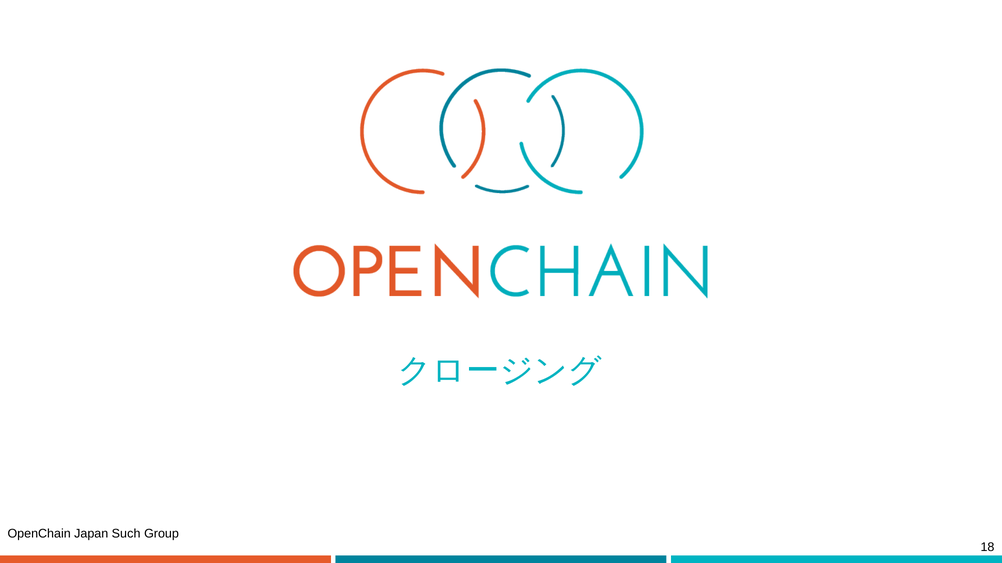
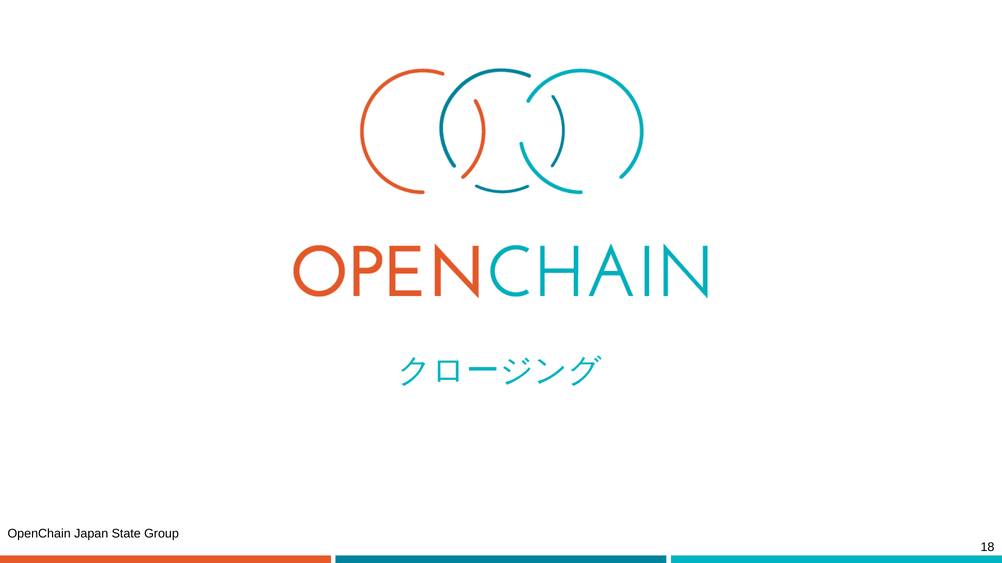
Such: Such -> State (126, 534)
